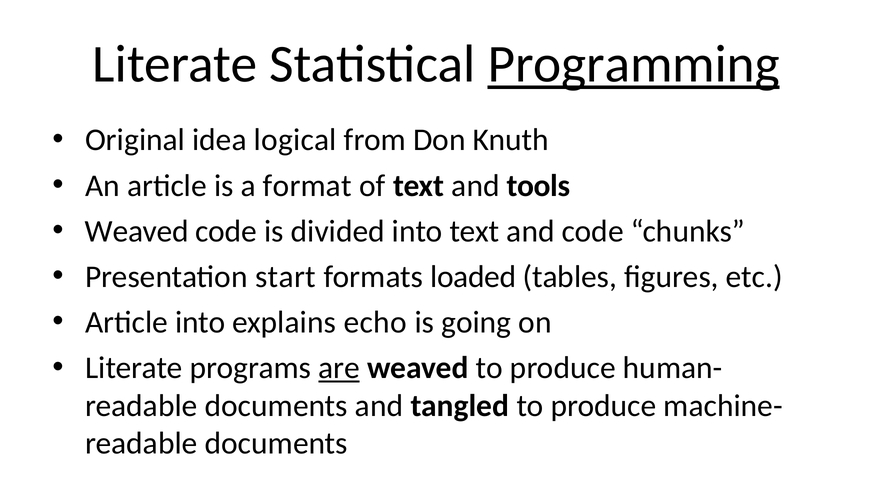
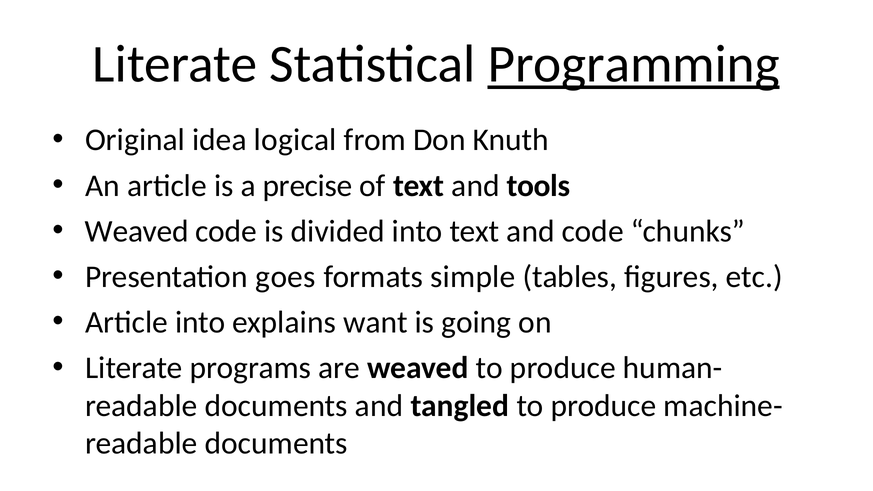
format: format -> precise (308, 186)
start: start -> goes (286, 277)
loaded: loaded -> simple (473, 277)
echo: echo -> want (375, 322)
are underline: present -> none (339, 368)
